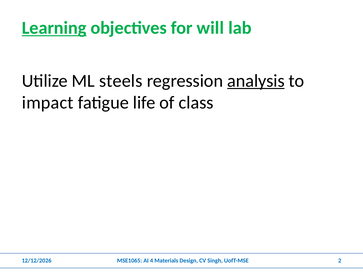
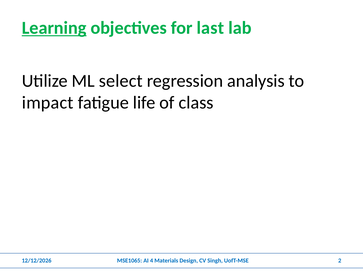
will: will -> last (210, 28)
steels: steels -> select (121, 81)
analysis underline: present -> none (256, 81)
